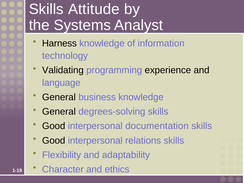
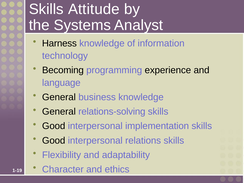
Validating: Validating -> Becoming (63, 70)
degrees-solving: degrees-solving -> relations-solving (112, 112)
documentation: documentation -> implementation (157, 126)
